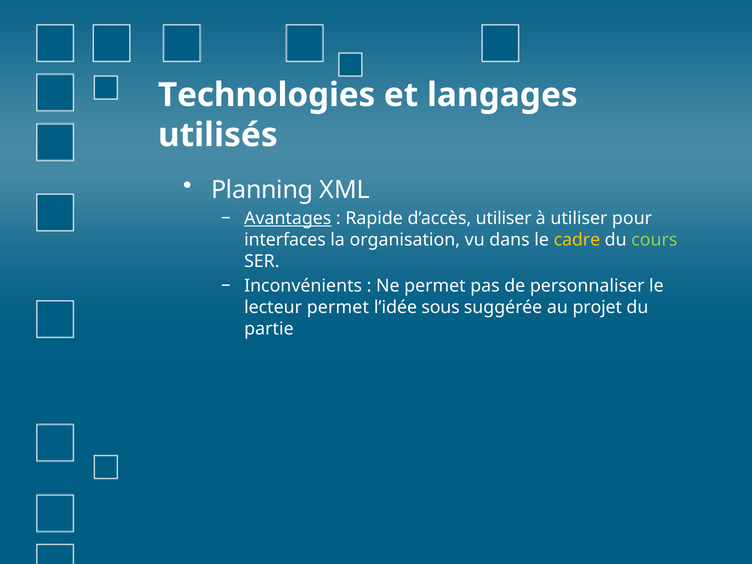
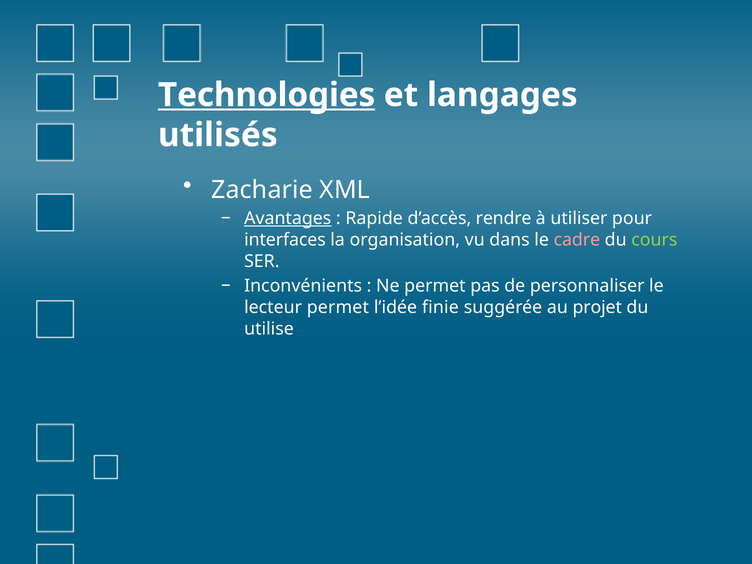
Technologies underline: none -> present (267, 95)
Planning: Planning -> Zacharie (262, 190)
d’accès utiliser: utiliser -> rendre (504, 219)
cadre colour: yellow -> pink (577, 240)
sous: sous -> finie (440, 307)
partie: partie -> utilise (269, 329)
